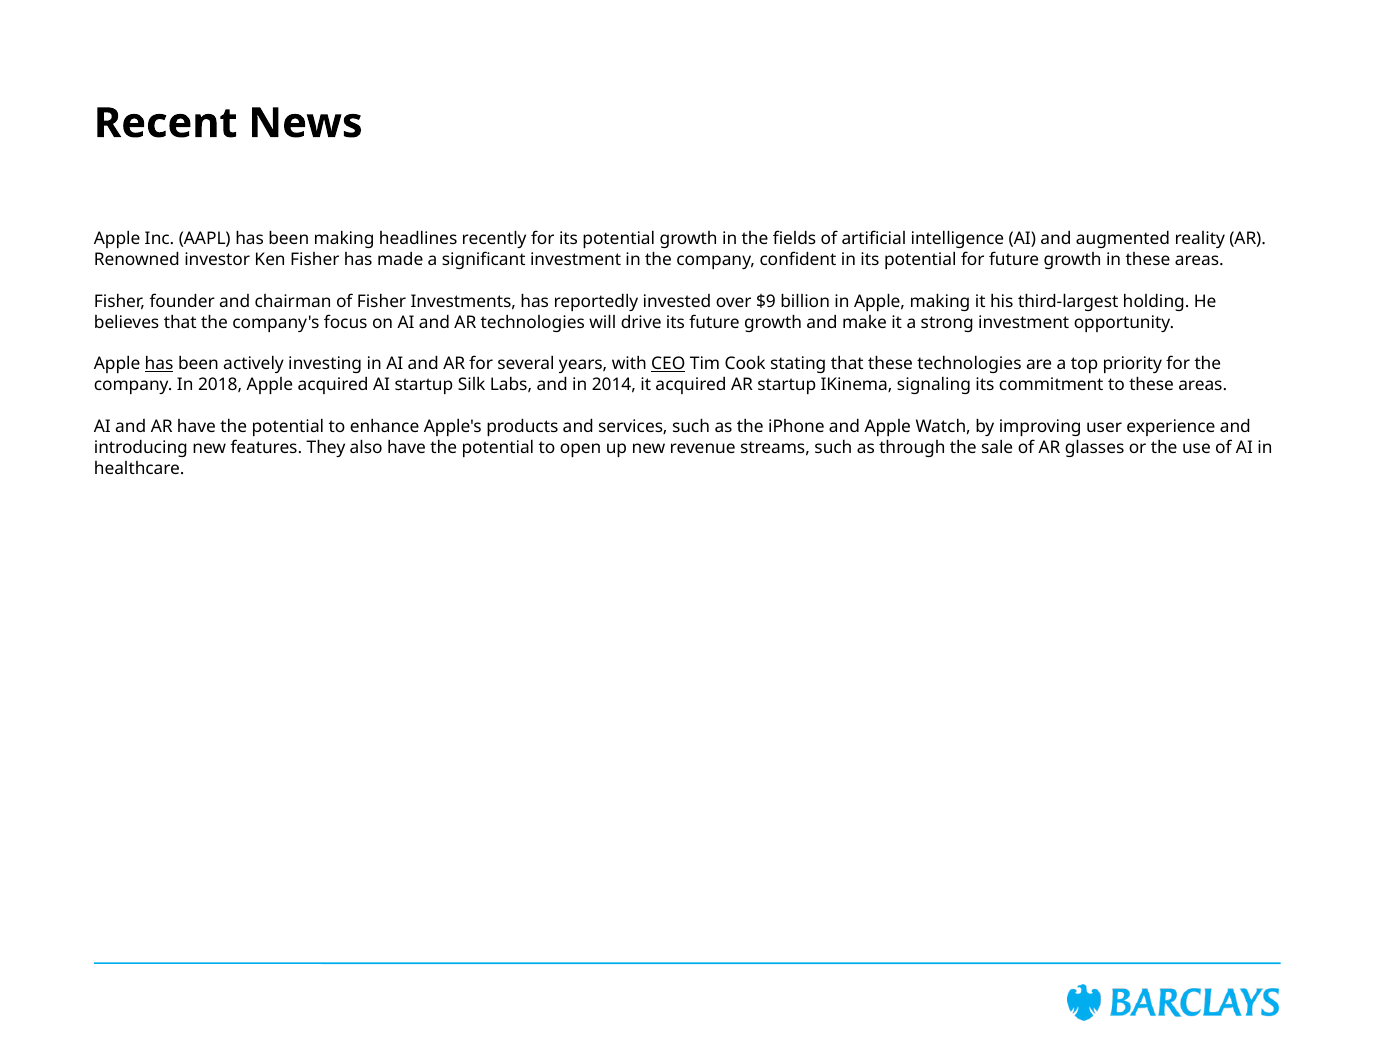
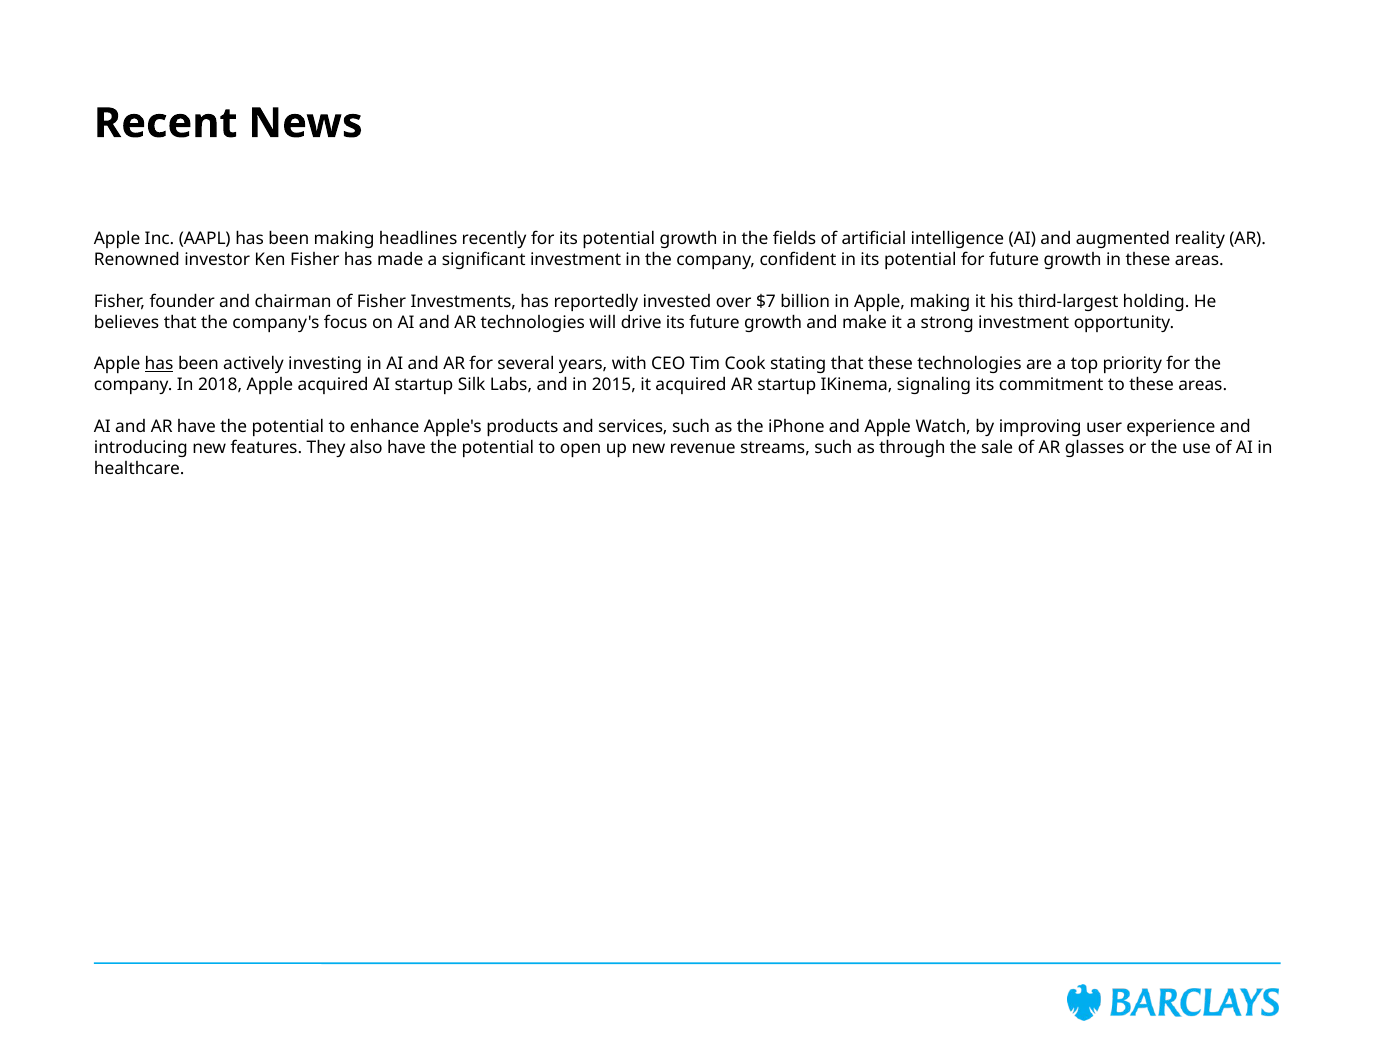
$9: $9 -> $7 (766, 302)
CEO underline: present -> none (668, 364)
2014: 2014 -> 2015 (614, 385)
